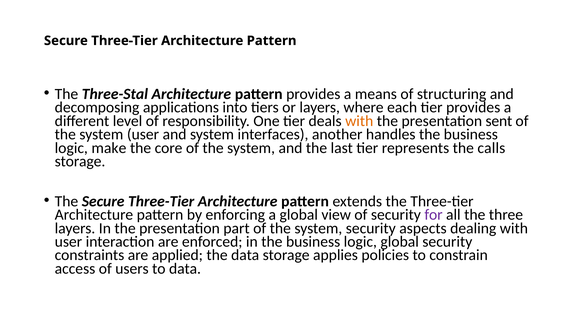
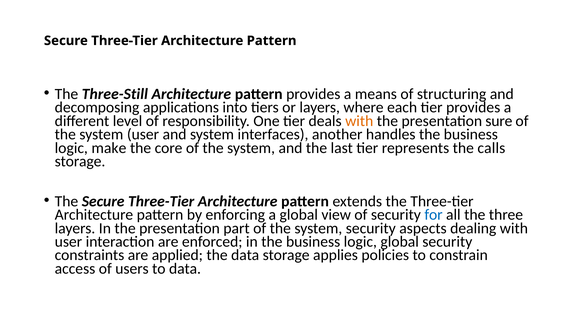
Three-Stal: Three-Stal -> Three-Still (115, 94)
sent: sent -> sure (499, 121)
for colour: purple -> blue (434, 215)
